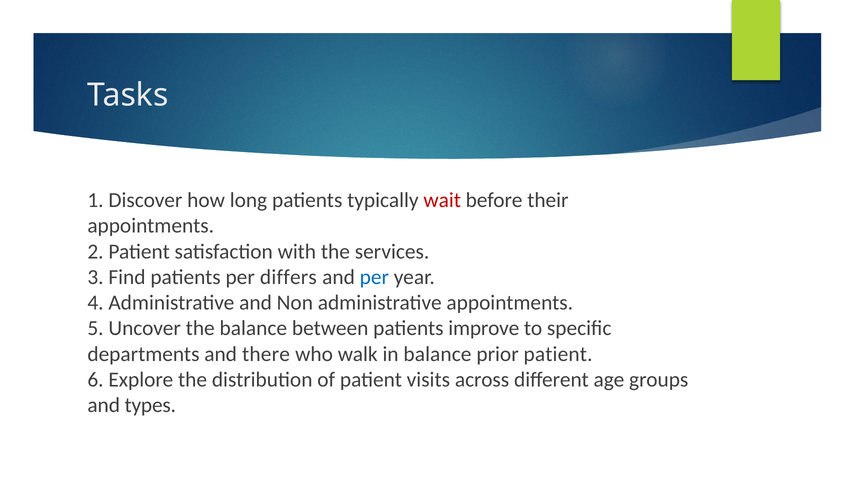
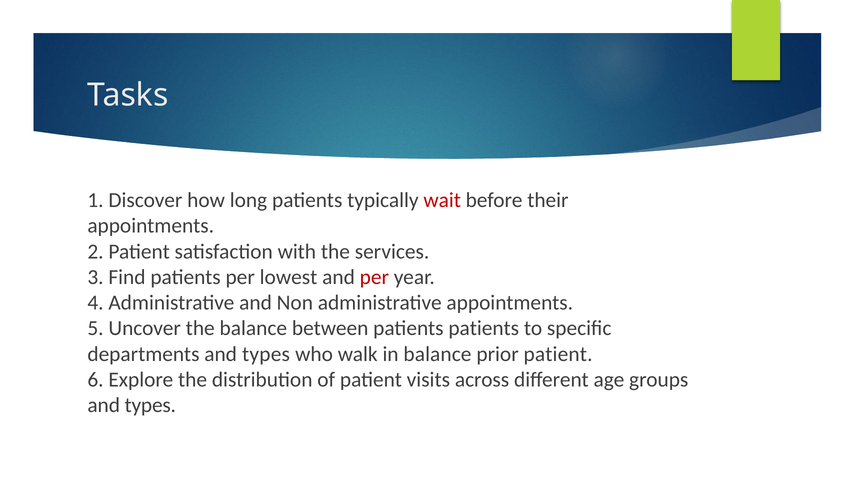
differs: differs -> lowest (289, 277)
per colour: blue -> red (374, 277)
patients improve: improve -> patients (484, 328)
departments and there: there -> types (266, 354)
